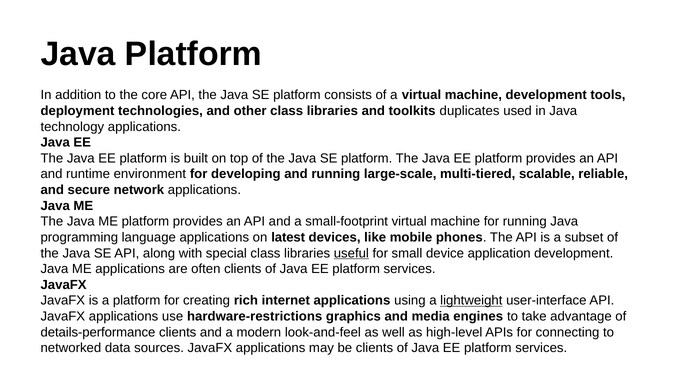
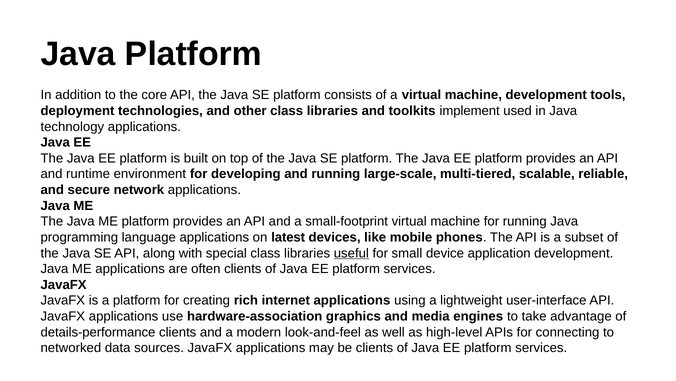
duplicates: duplicates -> implement (470, 111)
lightweight underline: present -> none (471, 300)
hardware-restrictions: hardware-restrictions -> hardware-association (255, 316)
